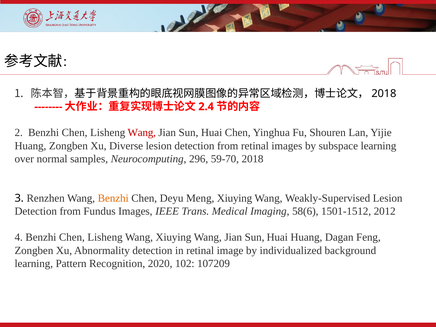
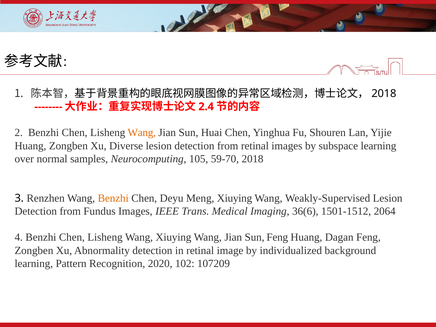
Wang colour: red -> orange (142, 133)
296: 296 -> 105 (199, 159)
58(6: 58(6 -> 36(6 (305, 211)
2012: 2012 -> 2064 (385, 211)
Huai: Huai -> Feng (277, 237)
